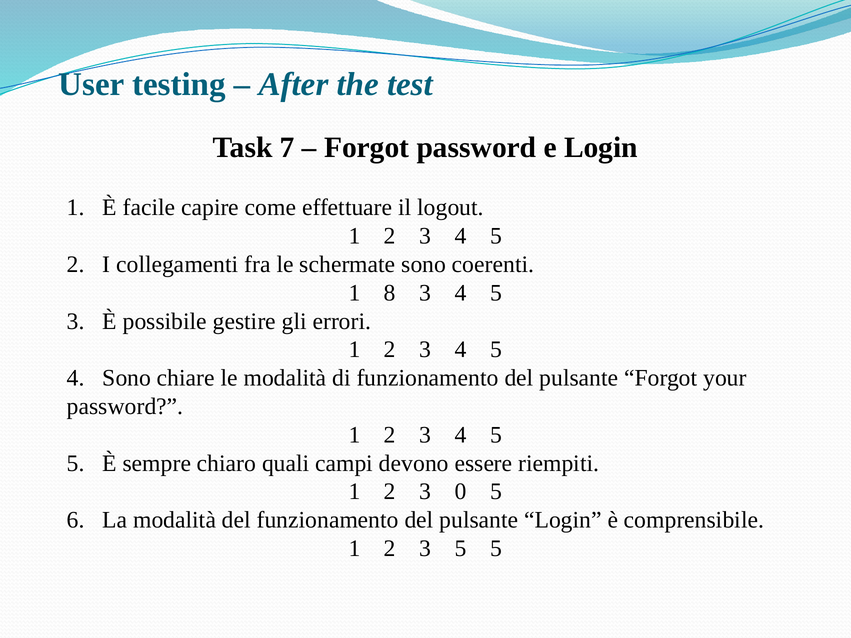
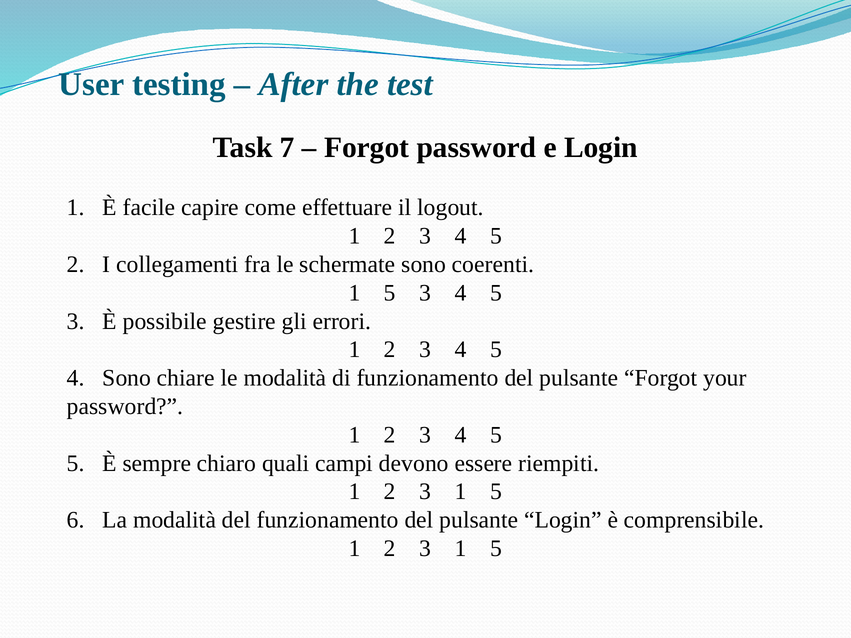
8: 8 -> 5 (390, 293)
0: 0 -> 1 (461, 492)
5: 5 -> 1 (461, 549)
